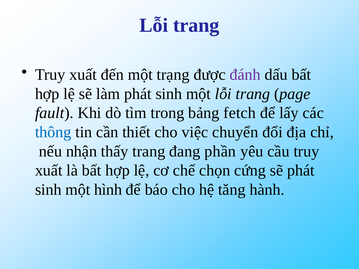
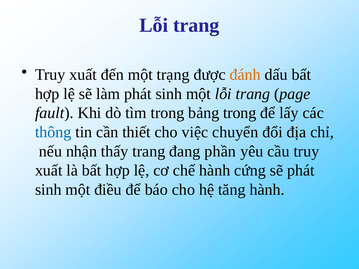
đánh colour: purple -> orange (245, 75)
bảng fetch: fetch -> trong (240, 113)
chế chọn: chọn -> hành (215, 171)
hình: hình -> điều (108, 190)
